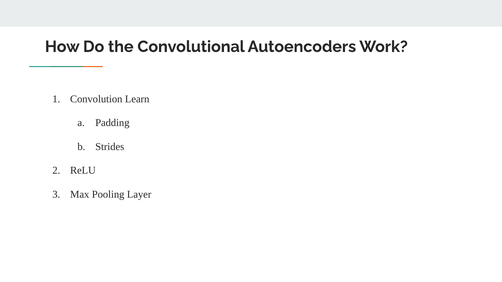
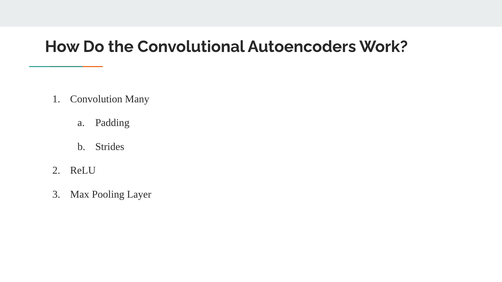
Learn: Learn -> Many (137, 99)
